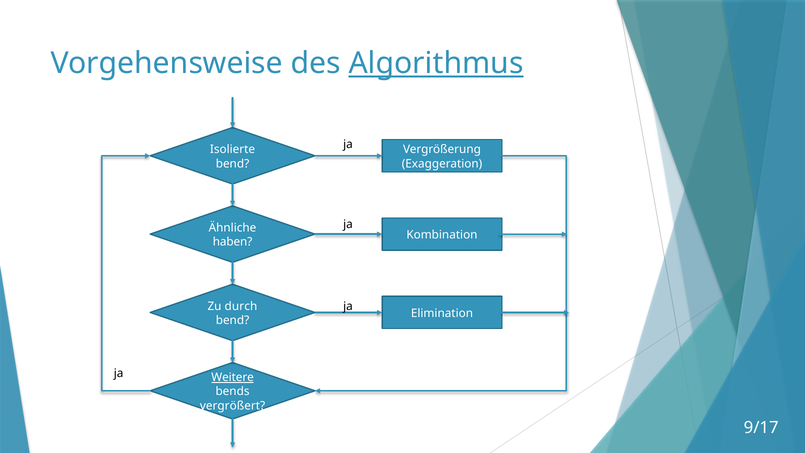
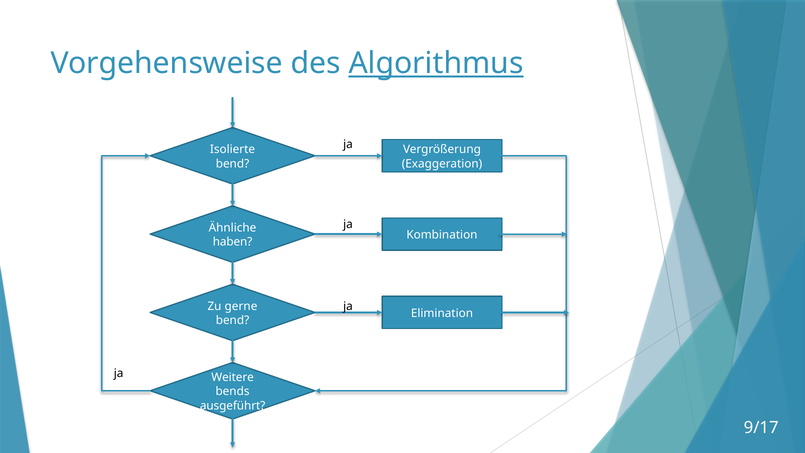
durch: durch -> gerne (241, 306)
Weitere underline: present -> none (233, 377)
vergrößert: vergrößert -> ausgeführt (233, 406)
